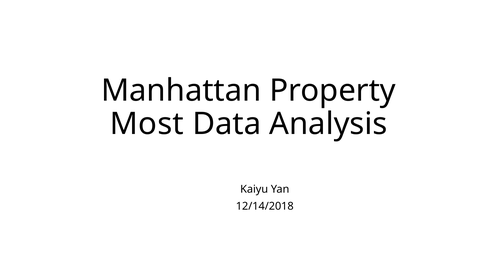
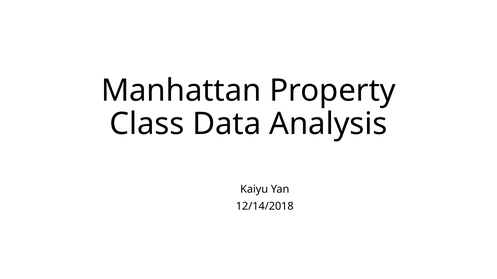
Most: Most -> Class (147, 124)
